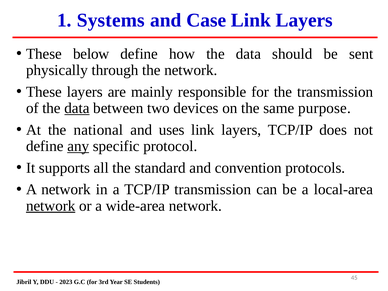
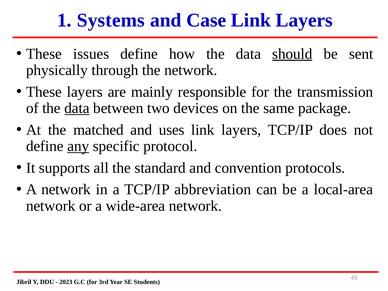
below: below -> issues (91, 54)
should underline: none -> present (292, 54)
purpose: purpose -> package (325, 108)
national: national -> matched (99, 130)
TCP/IP transmission: transmission -> abbreviation (213, 189)
network underline: present -> none (51, 206)
